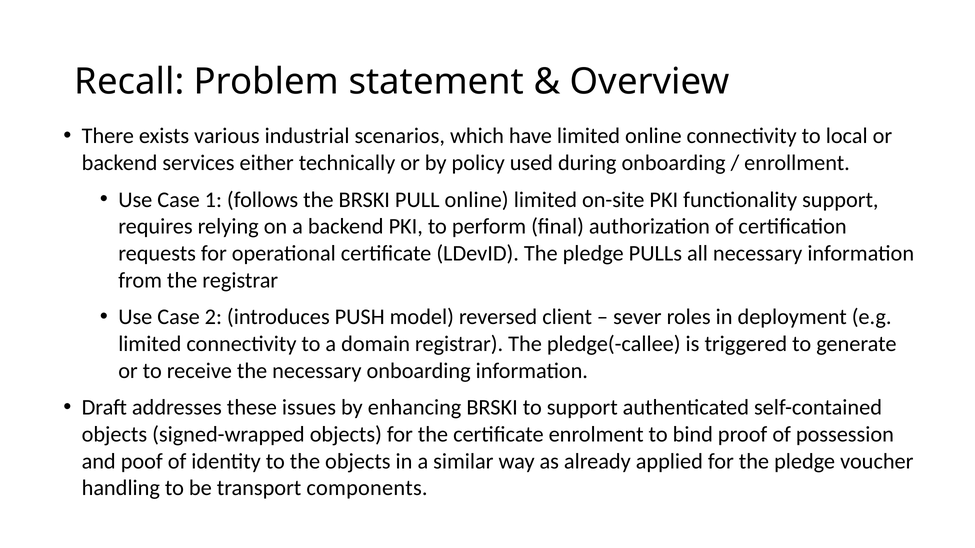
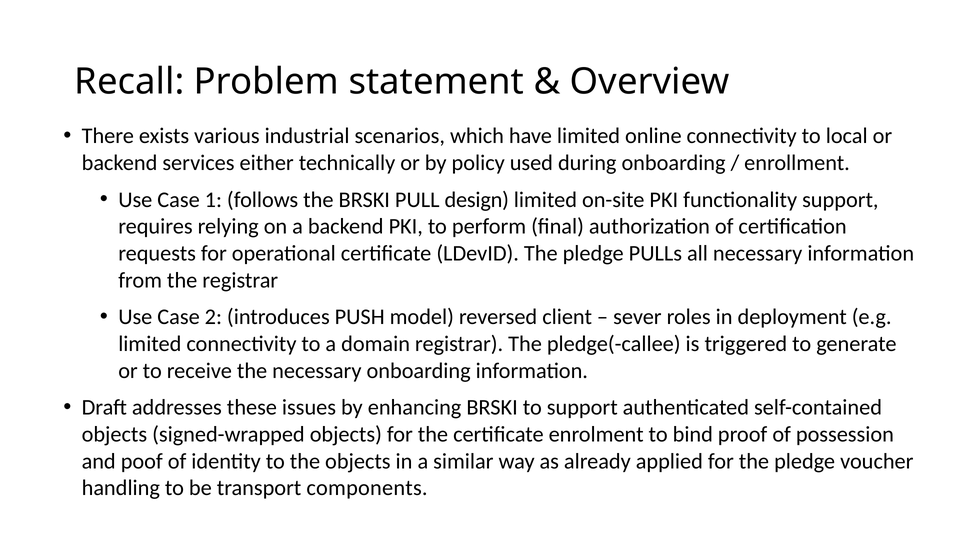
PULL online: online -> design (477, 200)
